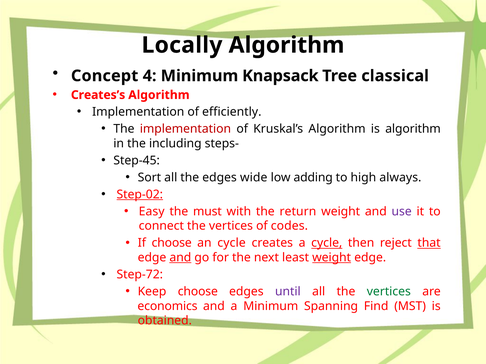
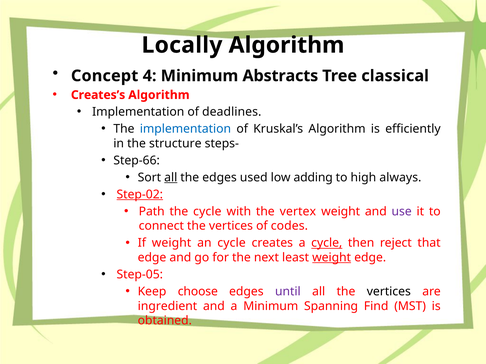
Knapsack: Knapsack -> Abstracts (280, 76)
efficiently: efficiently -> deadlines (232, 112)
implementation colour: red -> blue (185, 129)
is algorithm: algorithm -> efficiently (413, 129)
including: including -> structure (175, 144)
Step-45: Step-45 -> Step-66 (137, 161)
all underline: none -> present (171, 178)
wide: wide -> used (254, 178)
Easy: Easy -> Path (152, 212)
the must: must -> cycle (207, 212)
return: return -> vertex (298, 212)
If choose: choose -> weight (172, 243)
that underline: present -> none (429, 243)
and underline: present -> none (180, 258)
Step-72: Step-72 -> Step-05 (140, 275)
vertices colour: green -> black (389, 292)
economics: economics -> ingredient (167, 306)
